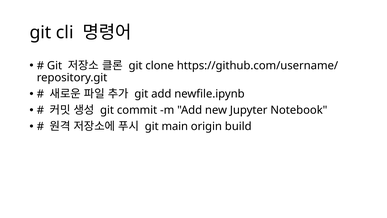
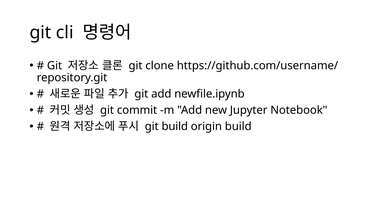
git main: main -> build (175, 126)
